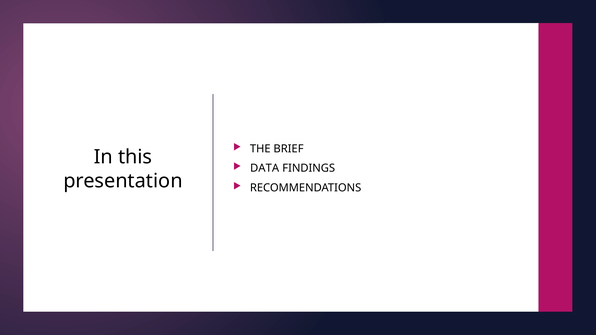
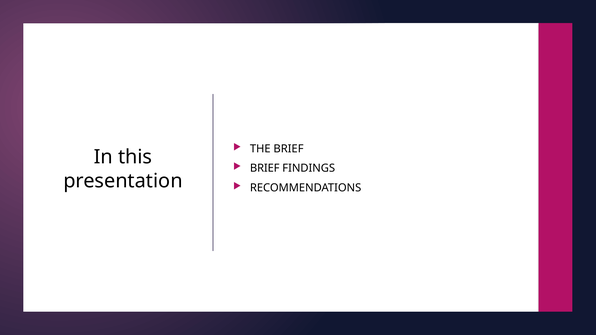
DATA: DATA -> BRIEF (265, 168)
